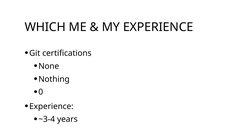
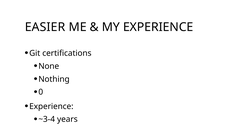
WHICH: WHICH -> EASIER (45, 27)
